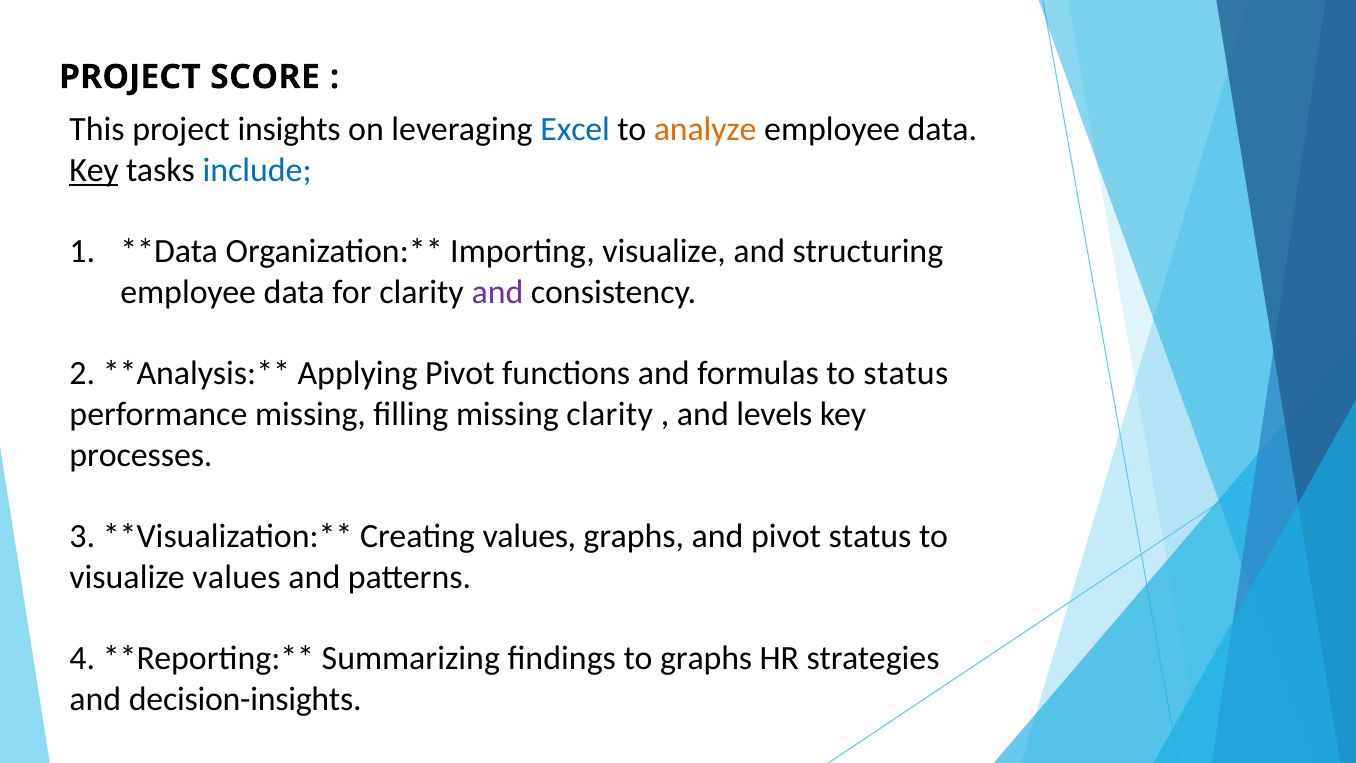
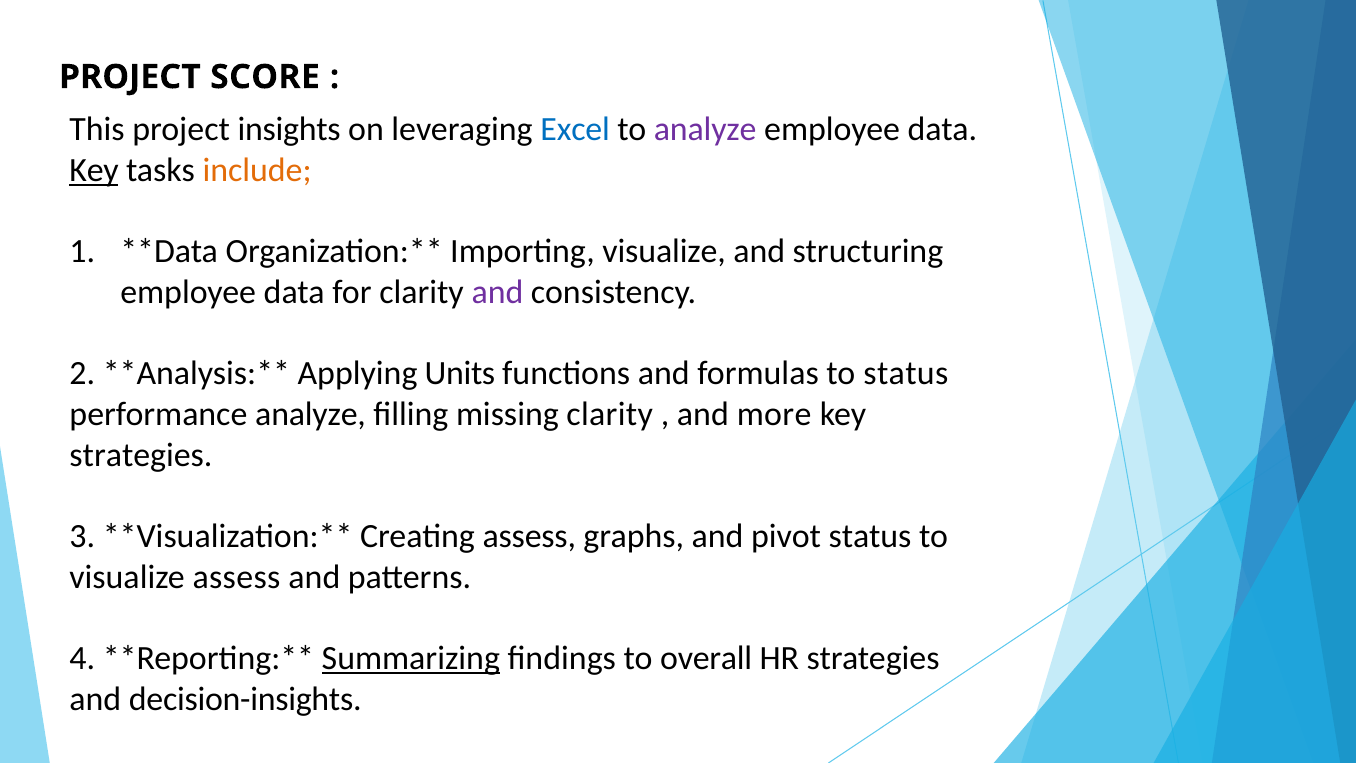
analyze colour: orange -> purple (705, 129)
include colour: blue -> orange (257, 170)
Applying Pivot: Pivot -> Units (460, 374)
performance missing: missing -> analyze (311, 414)
levels: levels -> more (774, 414)
processes: processes -> strategies (141, 455)
Creating values: values -> assess (529, 536)
visualize values: values -> assess (236, 577)
Summarizing underline: none -> present (411, 658)
to graphs: graphs -> overall (706, 658)
